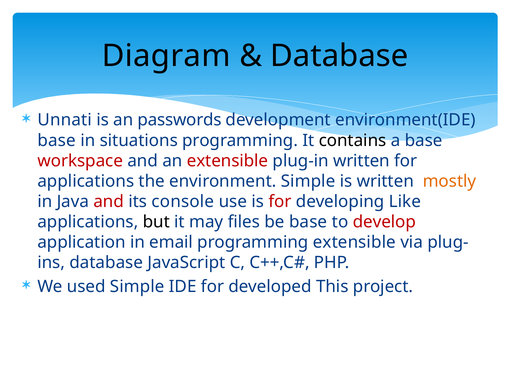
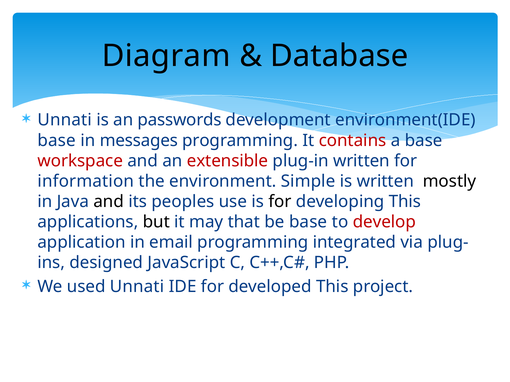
situations: situations -> messages (139, 141)
contains colour: black -> red (353, 141)
applications: applications -> information (86, 181)
mostly colour: orange -> black (449, 181)
and colour: red -> black (109, 202)
console: console -> peoples (183, 202)
for colour: red -> black (280, 202)
developing Like: Like -> This (405, 202)
files: files -> that (244, 222)
programming extensible: extensible -> integrated (354, 243)
database: database -> designed (106, 263)
used Simple: Simple -> Unnati (137, 287)
